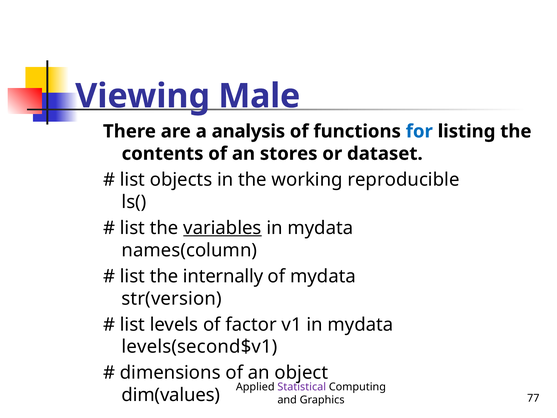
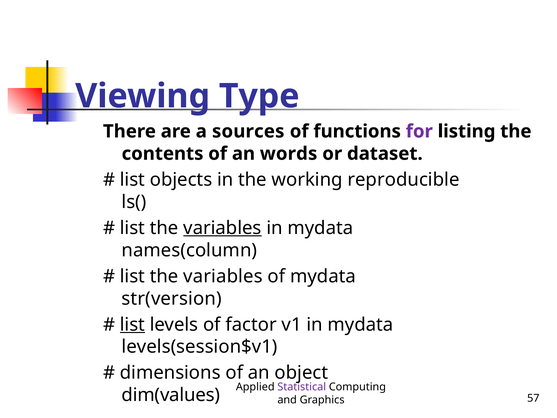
Male: Male -> Type (259, 96)
analysis: analysis -> sources (248, 131)
for colour: blue -> purple (419, 131)
stores: stores -> words (289, 154)
internally: internally -> variables (223, 276)
list underline: none -> present (132, 324)
levels(second$v1: levels(second$v1 -> levels(session$v1 (200, 347)
77: 77 -> 57 (533, 398)
